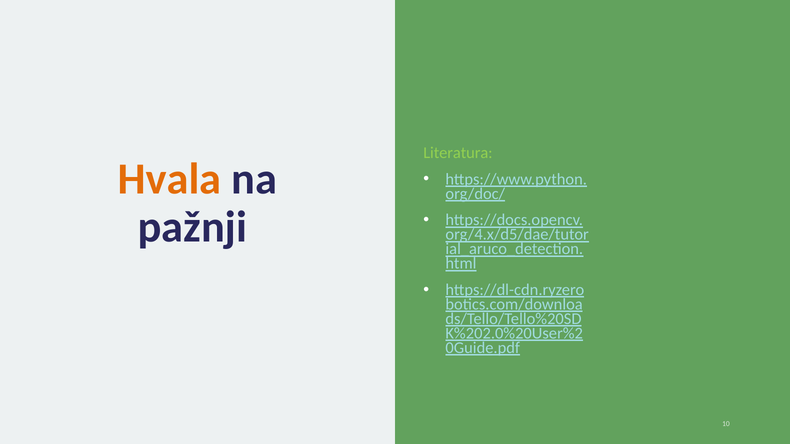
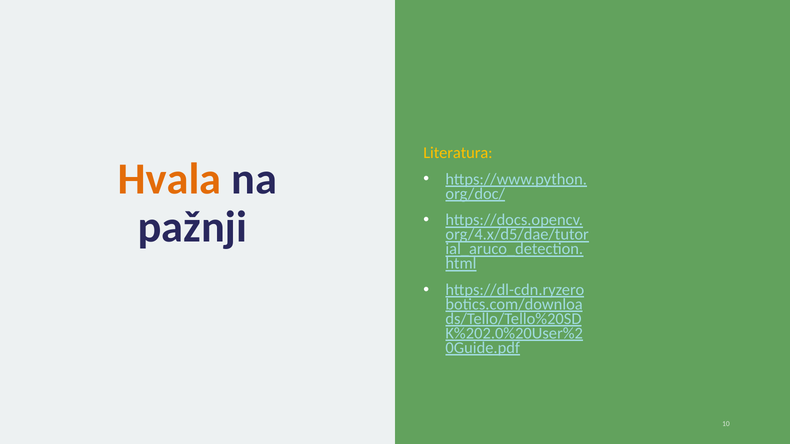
Literatura colour: light green -> yellow (458, 153)
